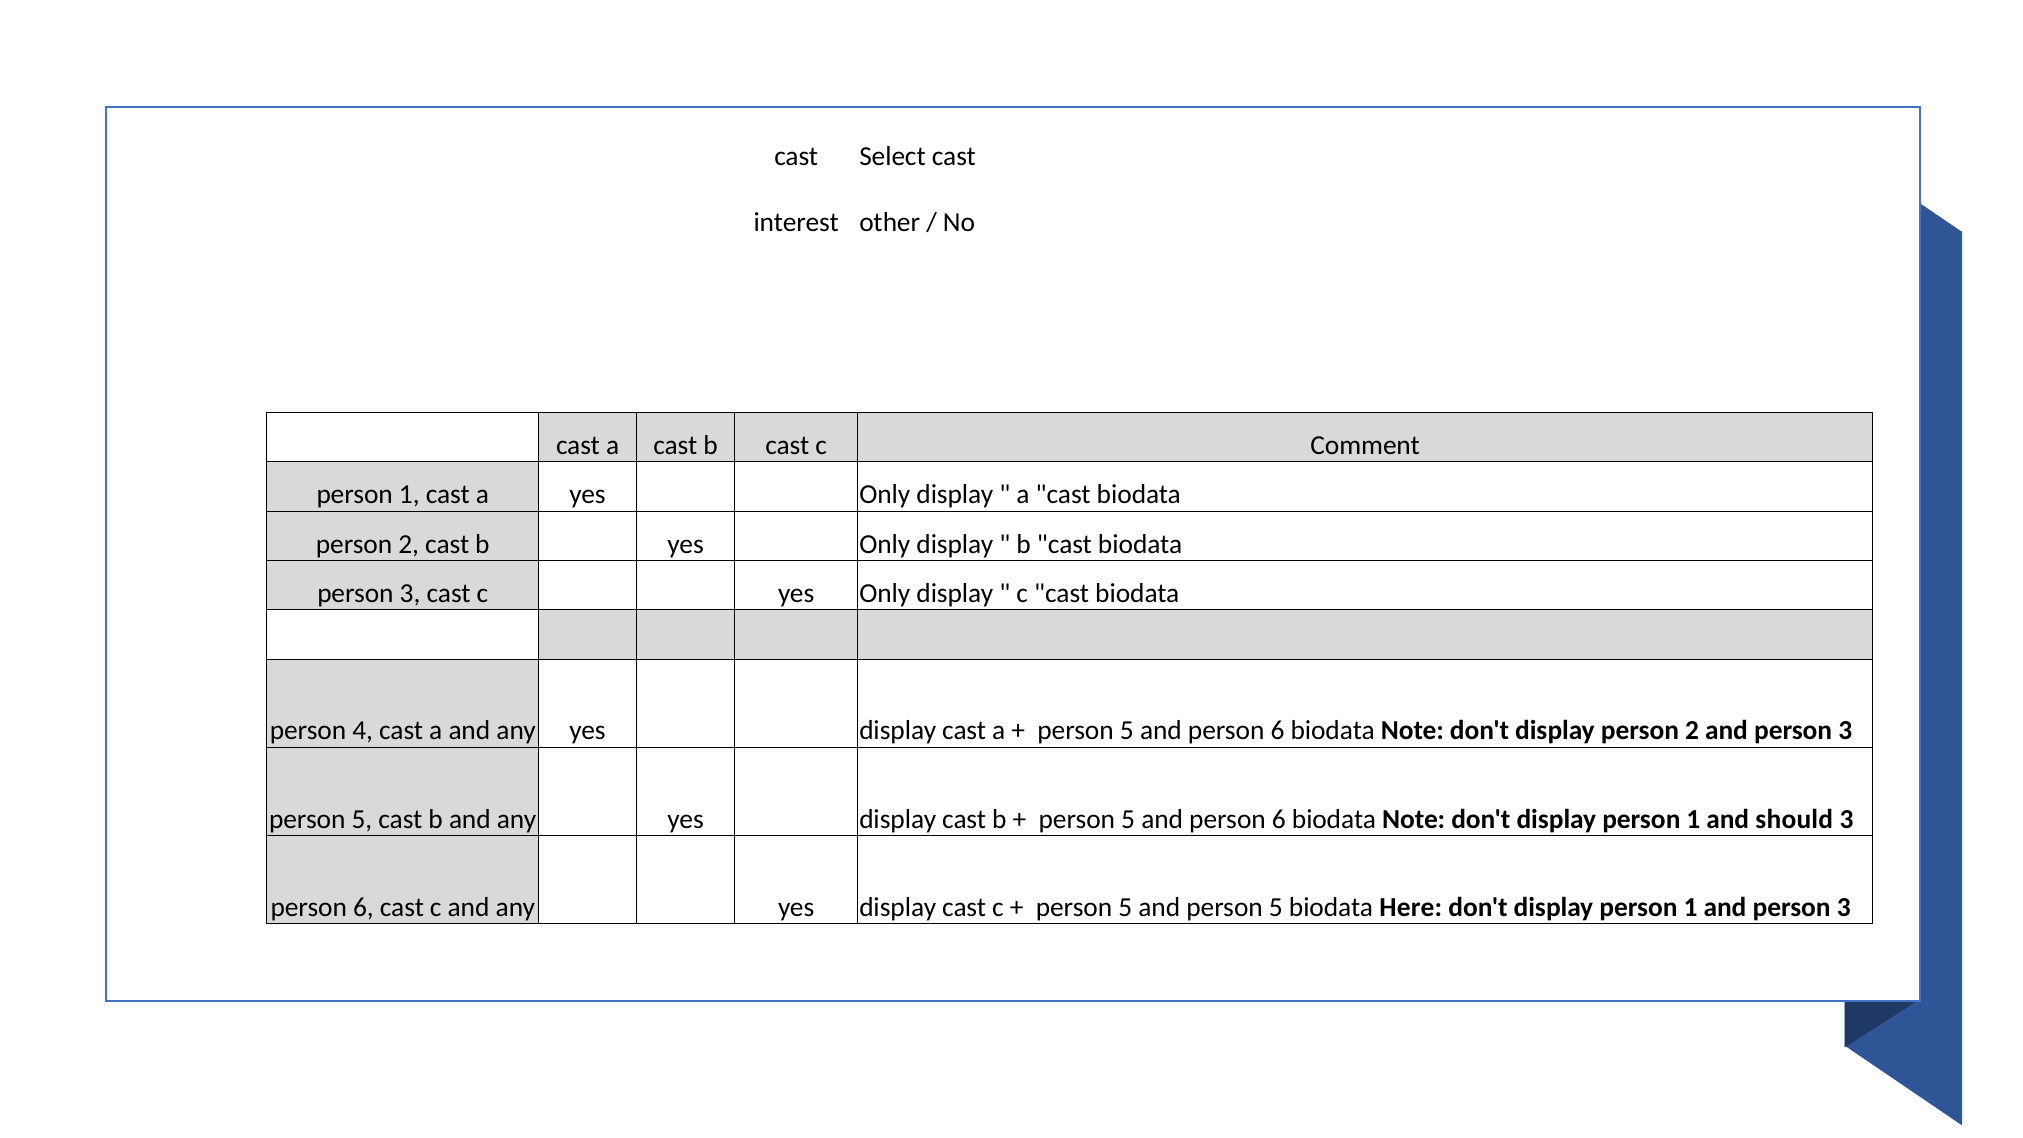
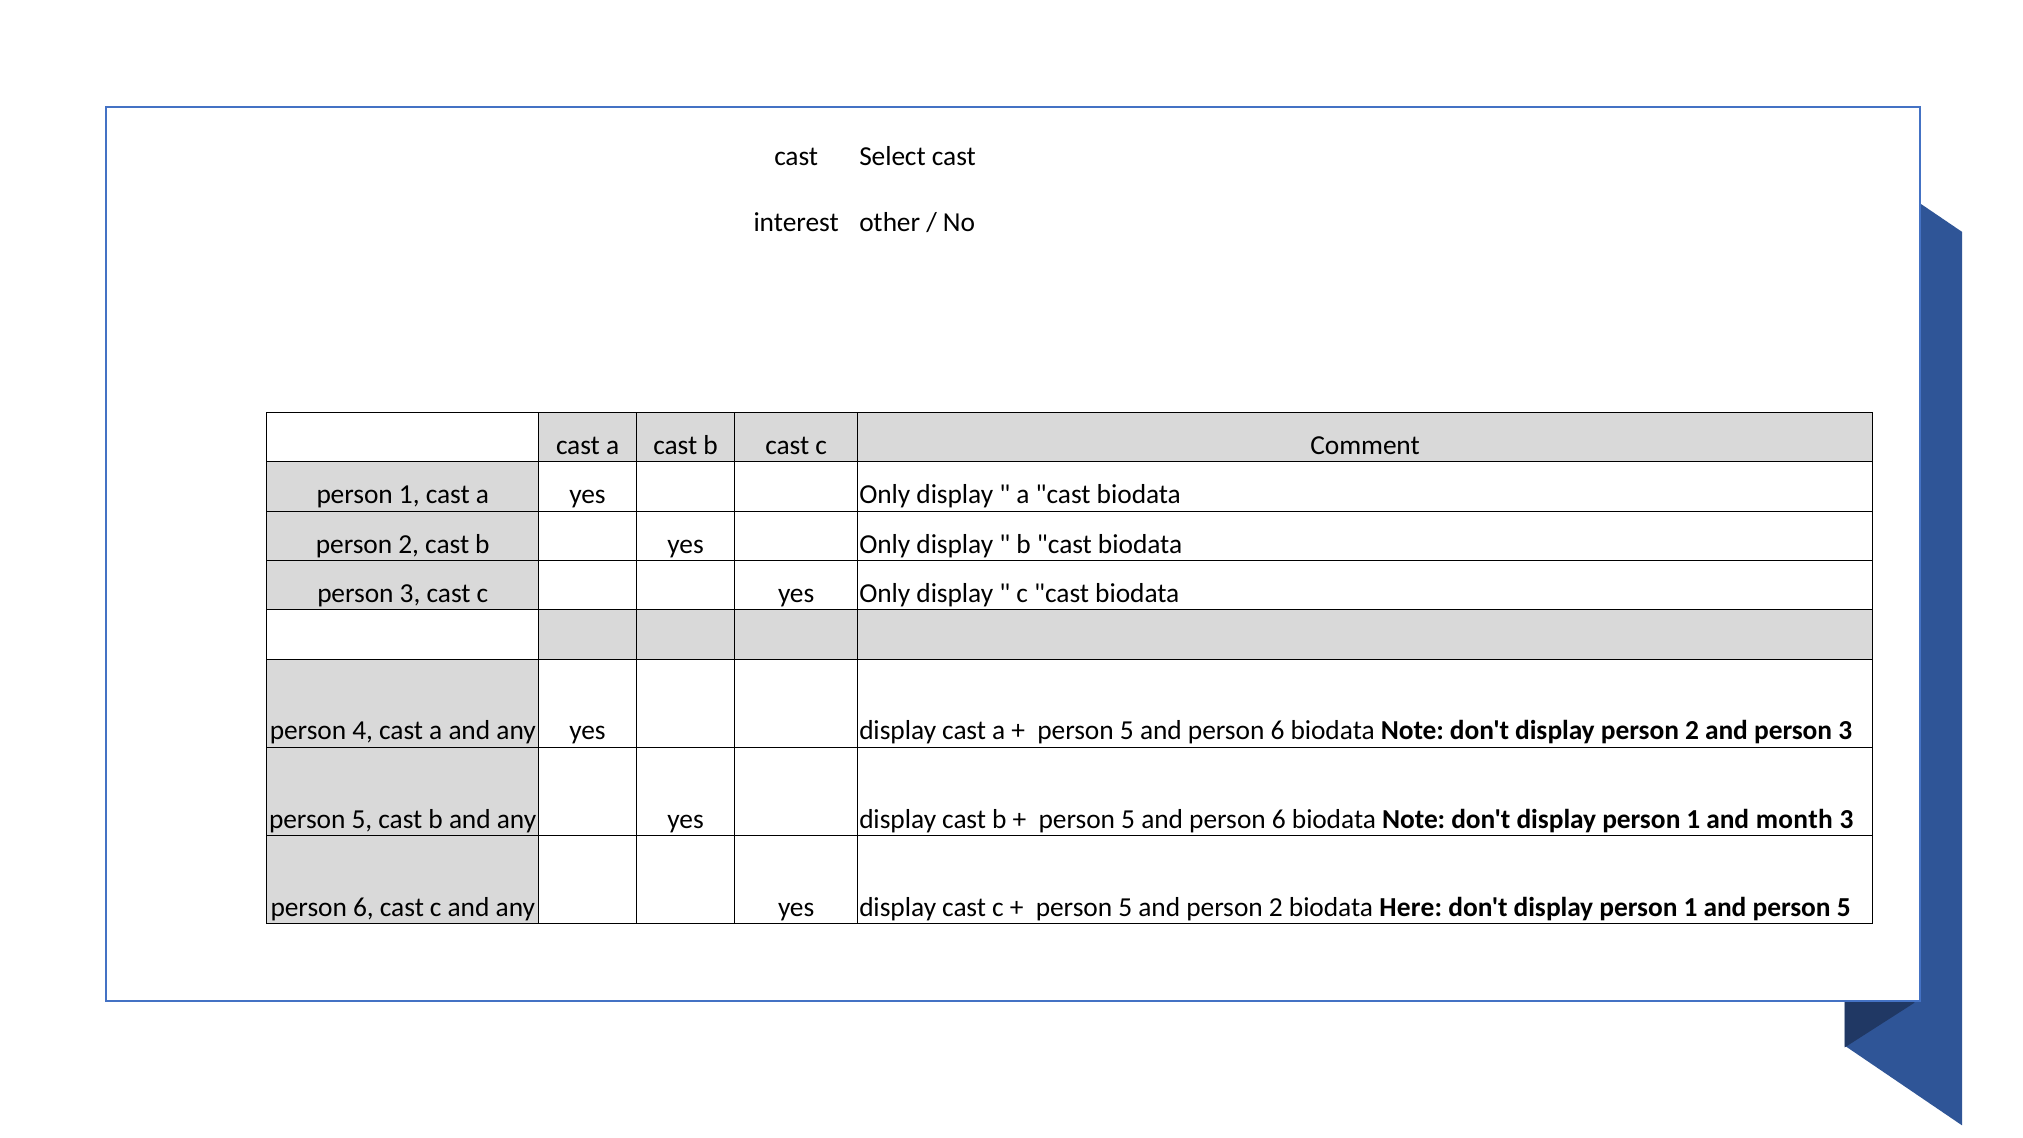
should: should -> month (1794, 819)
and person 5: 5 -> 2 (1276, 907)
1 and person 3: 3 -> 5 (1844, 907)
